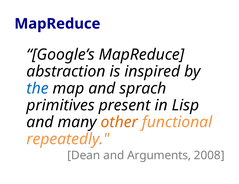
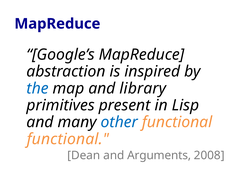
sprach: sprach -> library (143, 89)
other colour: orange -> blue (119, 123)
repeatedly: repeatedly -> functional (68, 140)
